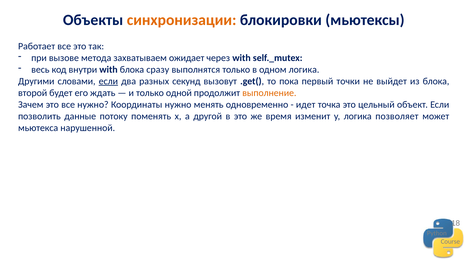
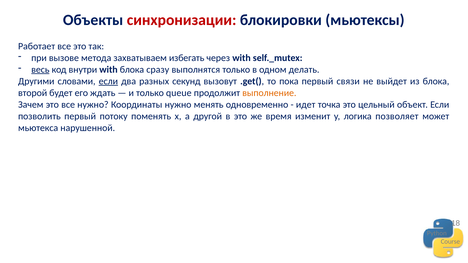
синхронизации colour: orange -> red (182, 20)
ожидает: ожидает -> избегать (187, 58)
весь underline: none -> present (40, 70)
одном логика: логика -> делать (304, 70)
точки: точки -> связи (348, 81)
одной: одной -> queue (179, 93)
позволить данные: данные -> первый (80, 116)
